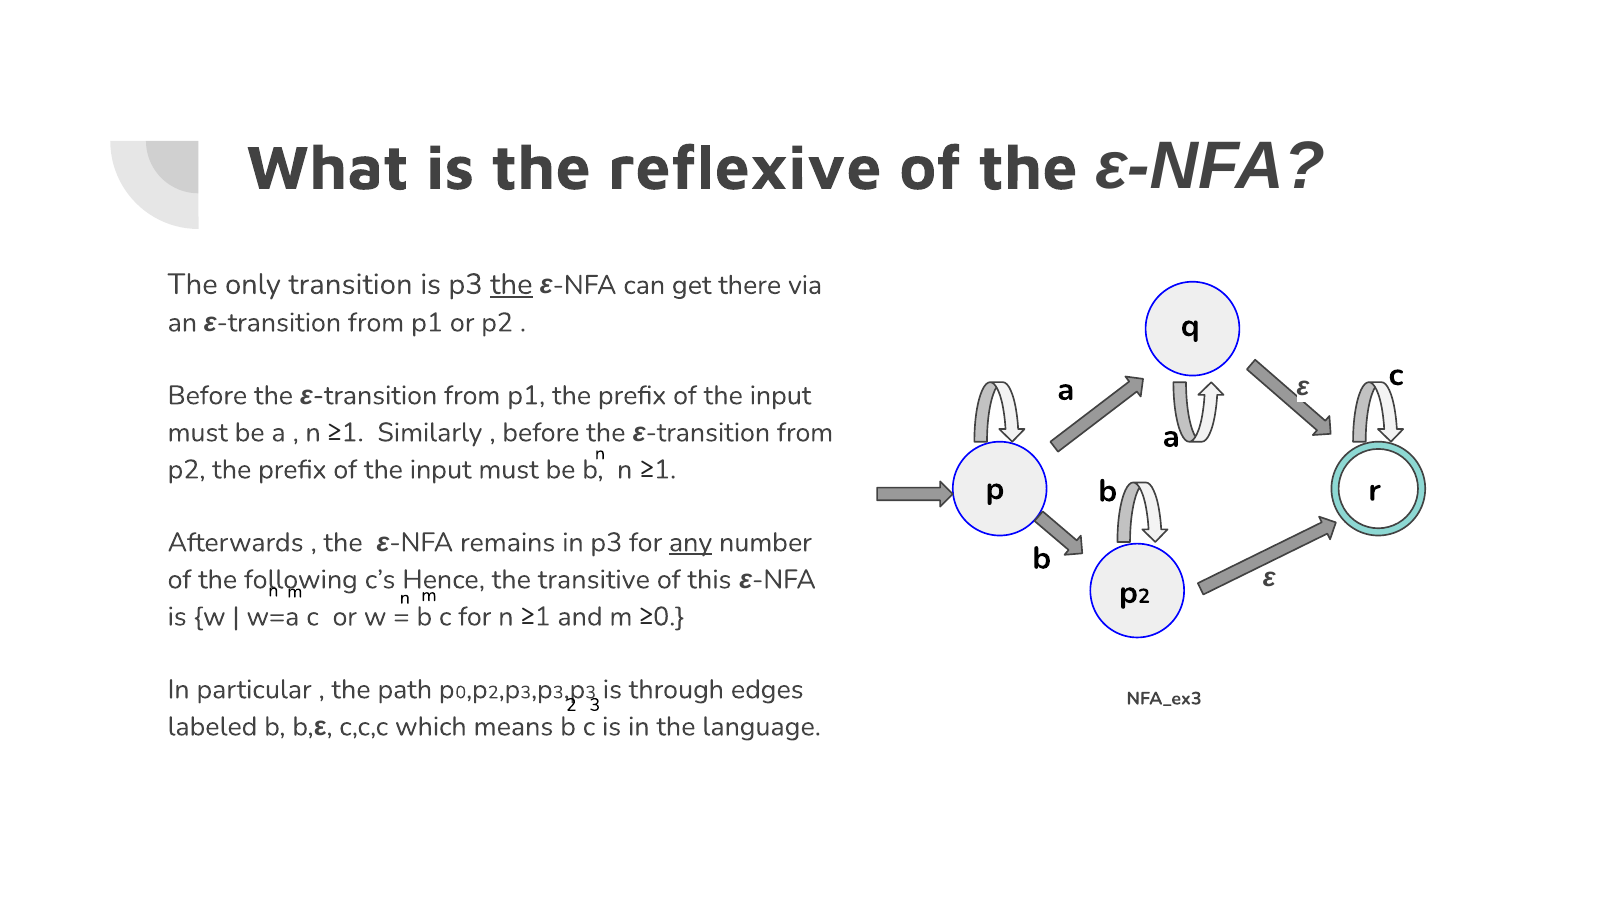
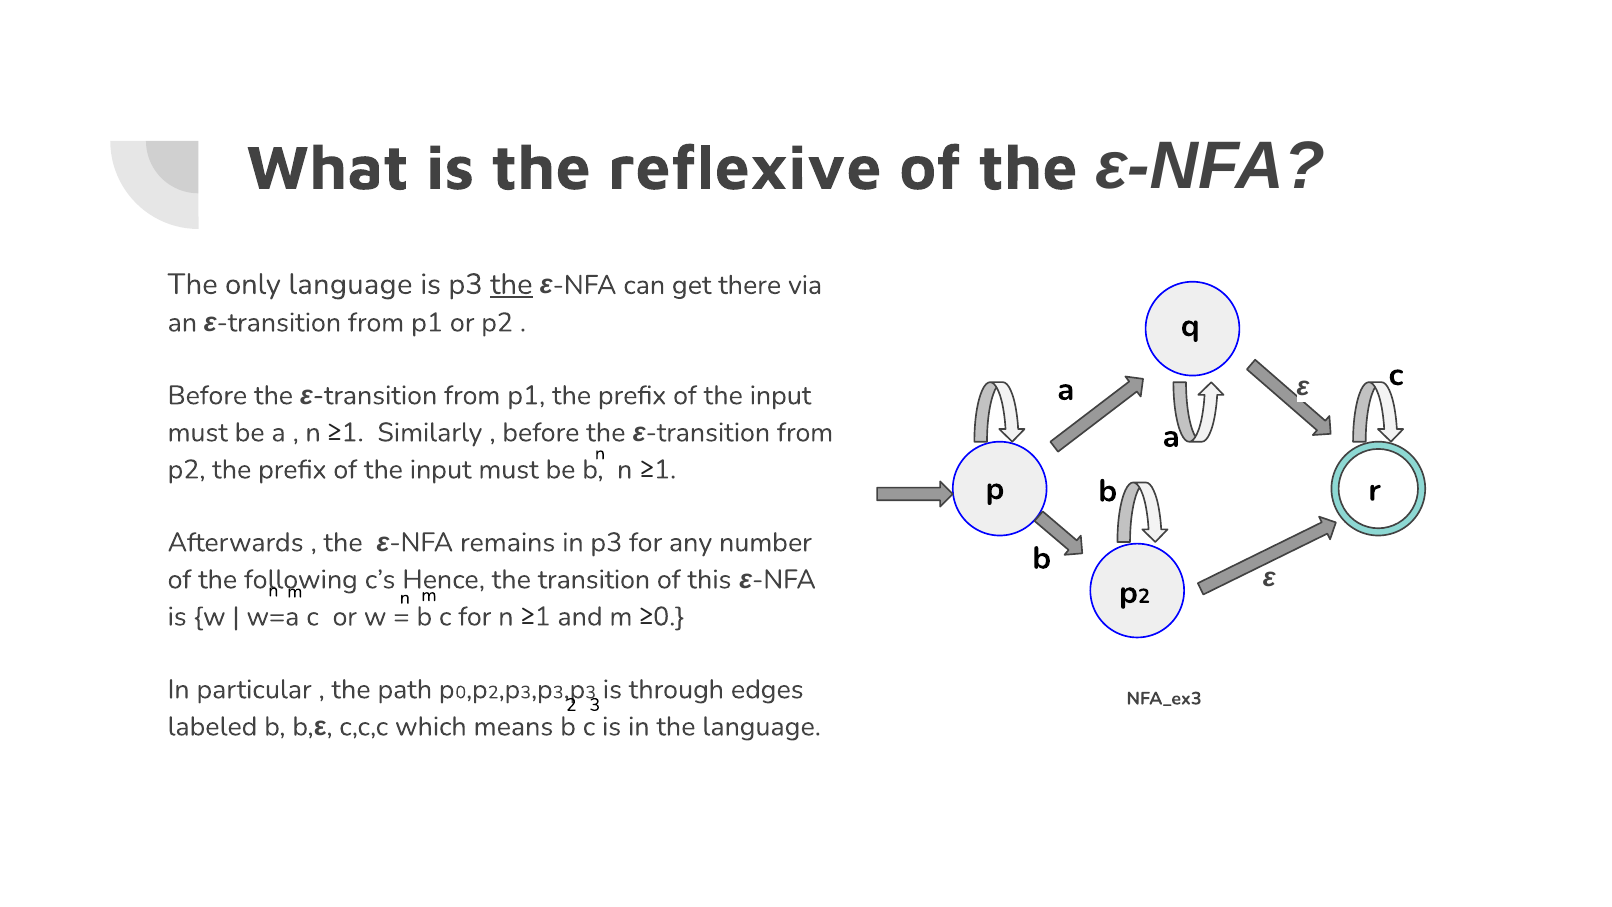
only transition: transition -> language (350, 284)
any underline: present -> none (691, 542)
transitive: transitive -> transition (594, 579)
